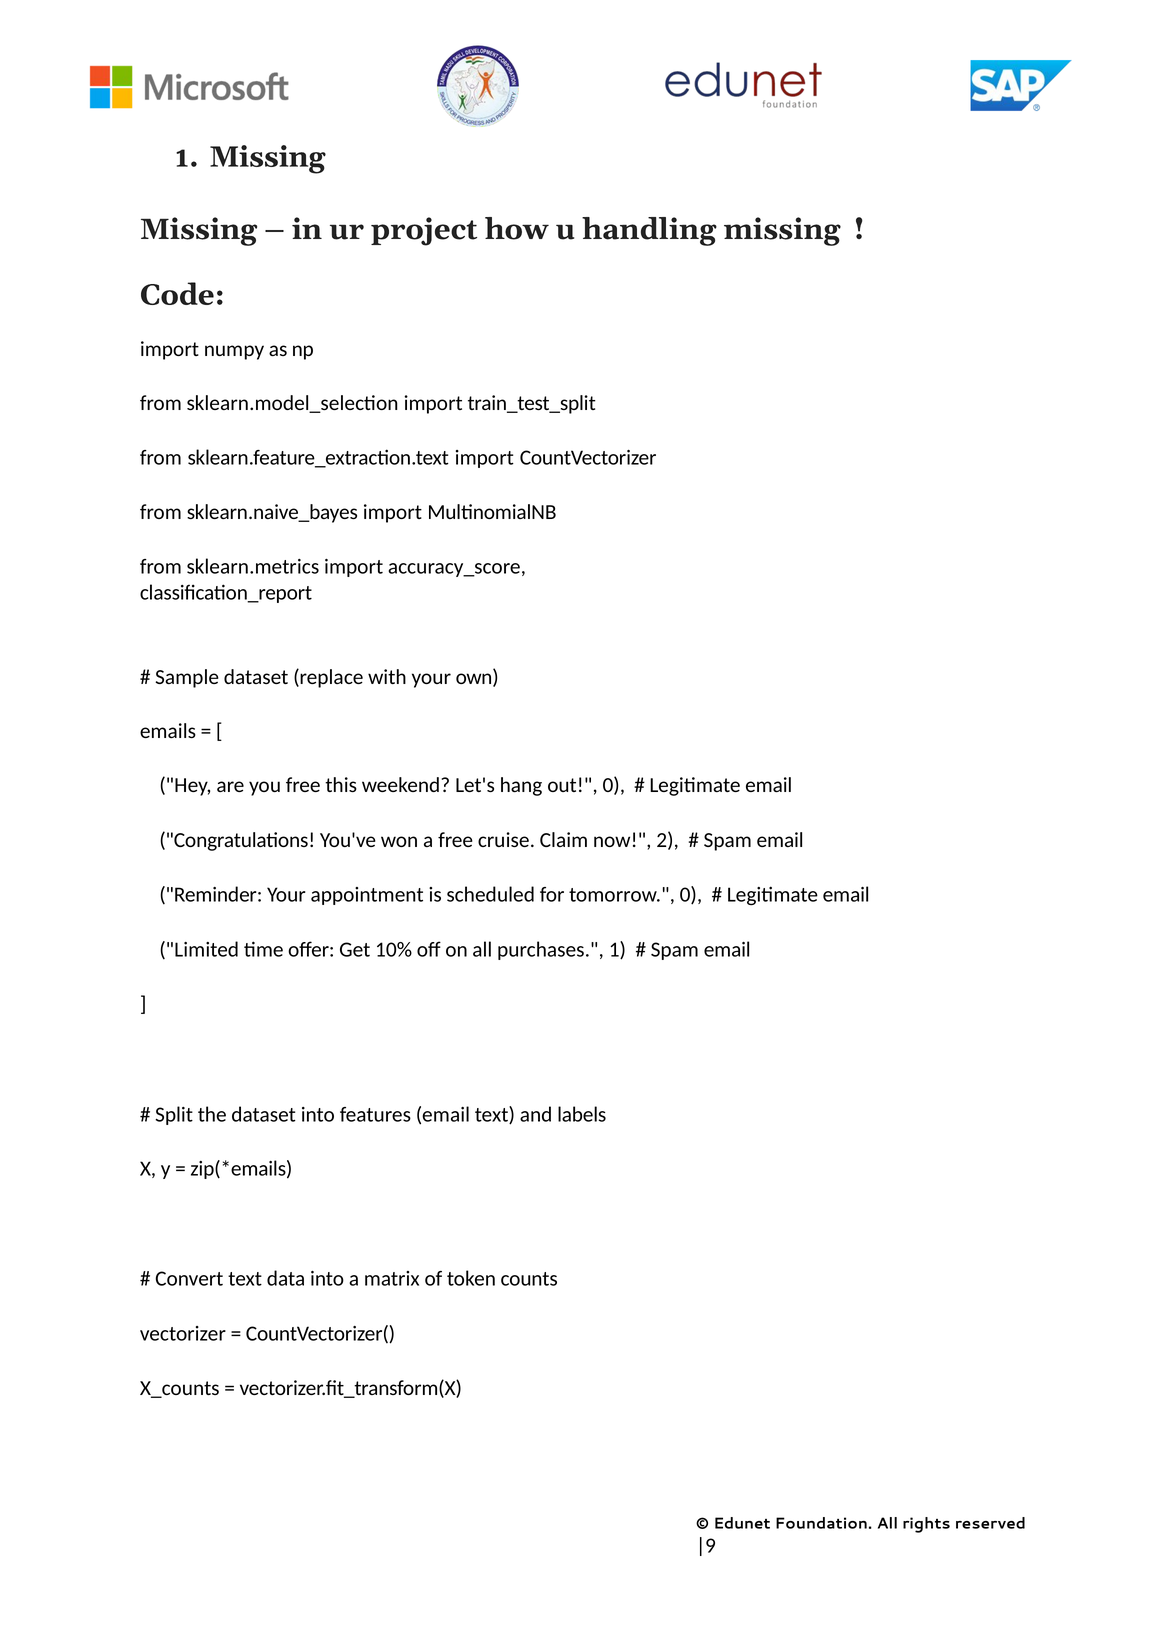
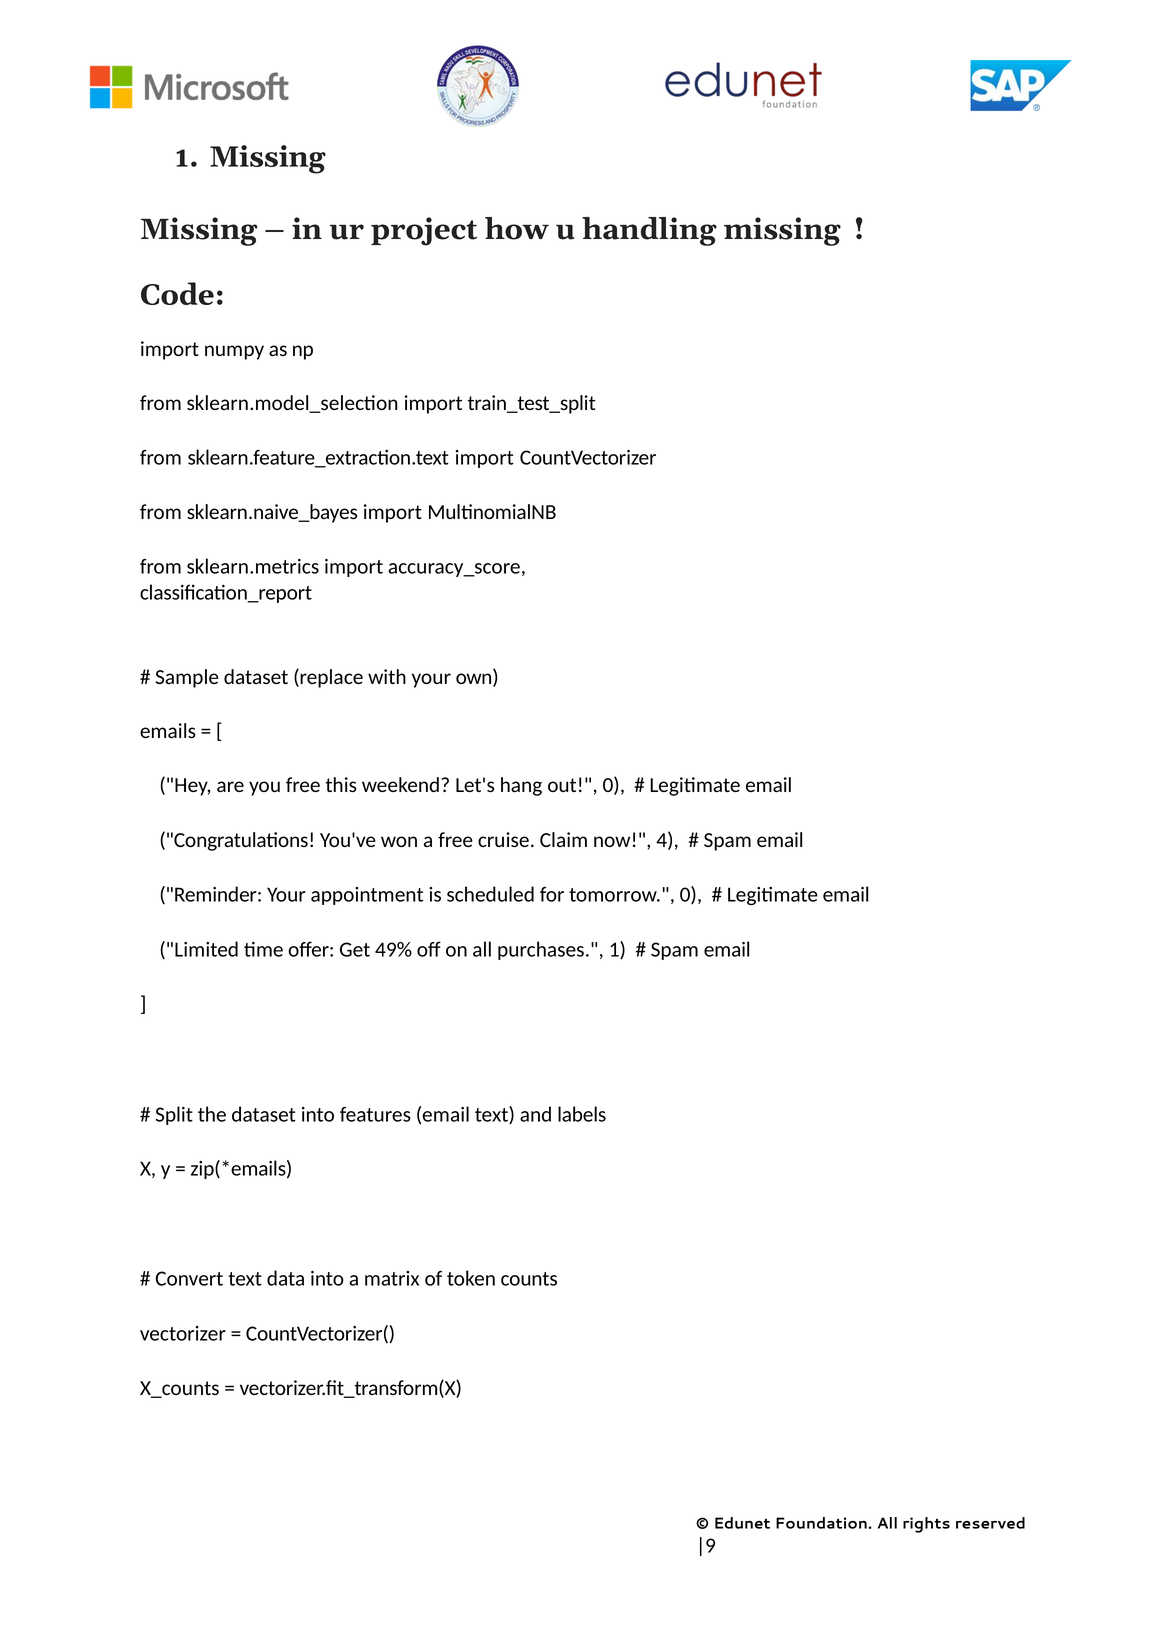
2: 2 -> 4 (668, 840)
10%: 10% -> 49% (394, 950)
